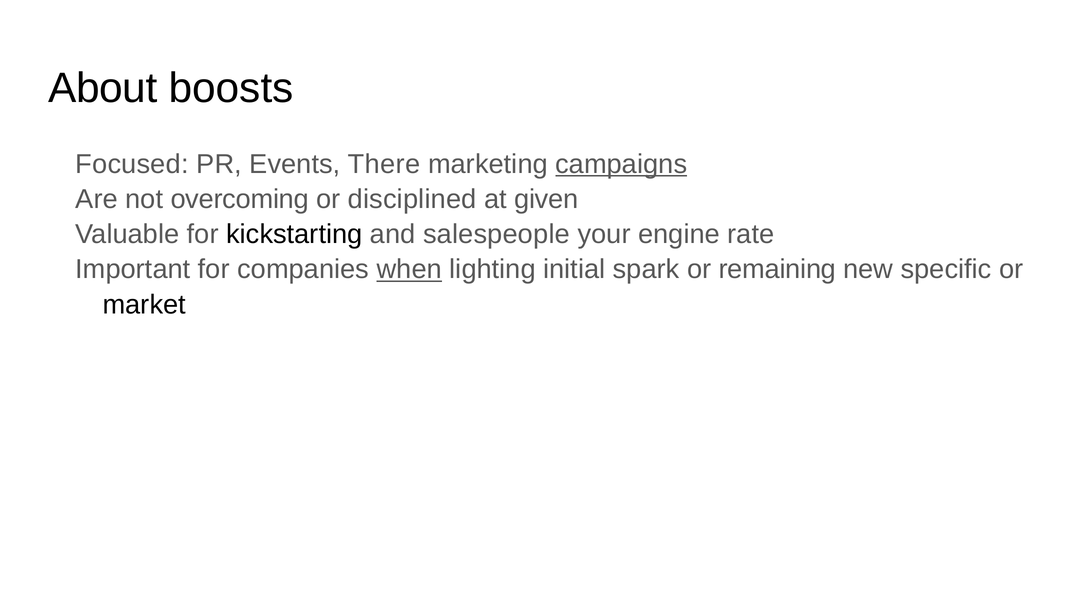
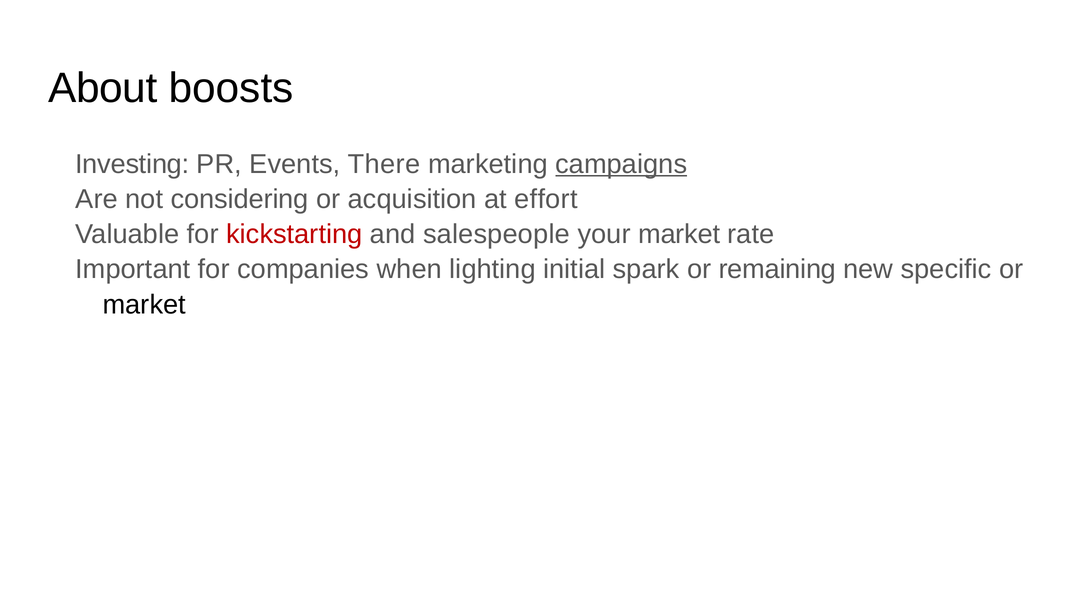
Focused: Focused -> Investing (132, 164)
overcoming: overcoming -> considering (240, 199)
disciplined: disciplined -> acquisition (412, 199)
given: given -> effort (546, 199)
kickstarting colour: black -> red (294, 234)
your engine: engine -> market (679, 234)
when underline: present -> none (409, 269)
